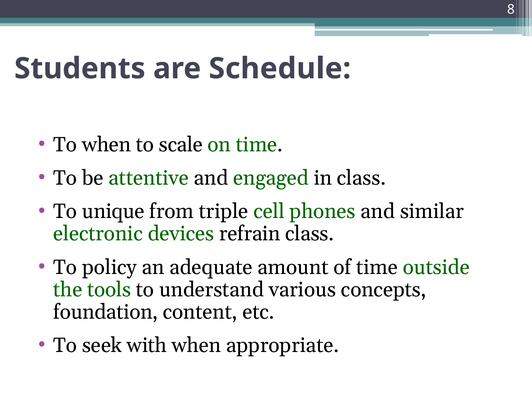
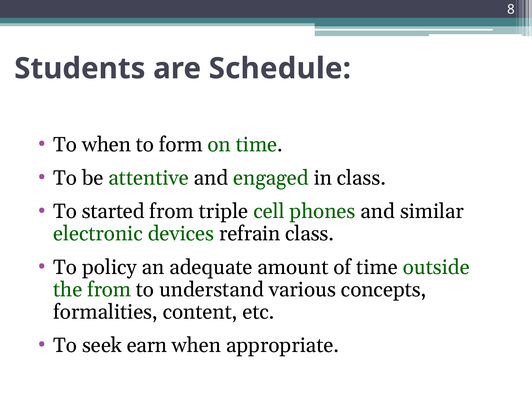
scale: scale -> form (181, 145)
unique: unique -> started (113, 211)
the tools: tools -> from (109, 290)
foundation: foundation -> formalities (106, 312)
with: with -> earn (147, 345)
